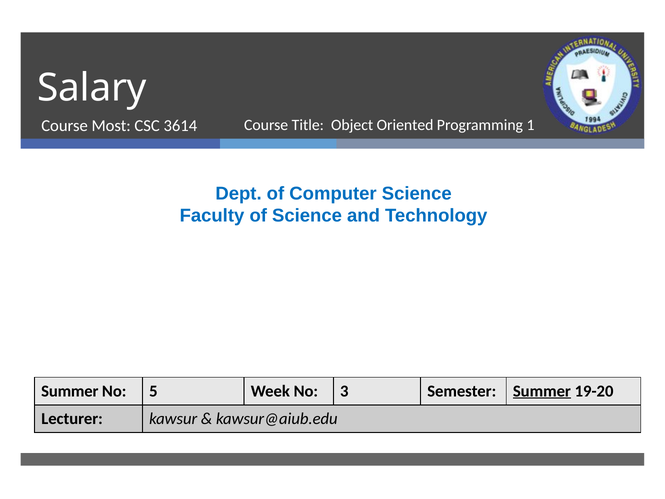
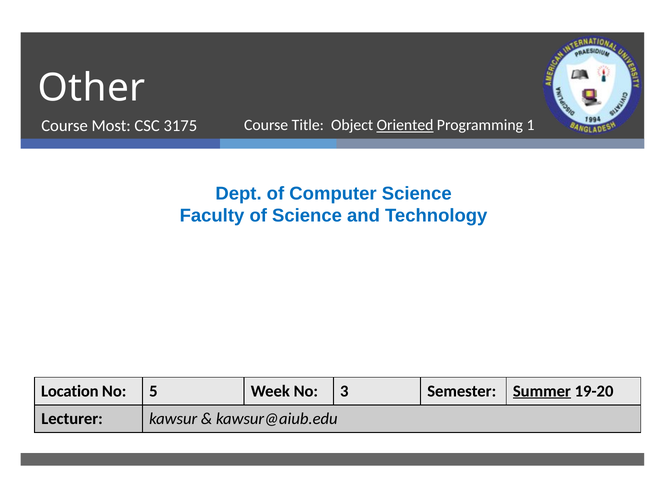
Salary: Salary -> Other (92, 88)
Oriented underline: none -> present (405, 125)
3614: 3614 -> 3175 (180, 126)
Summer: Summer -> Location (70, 391)
